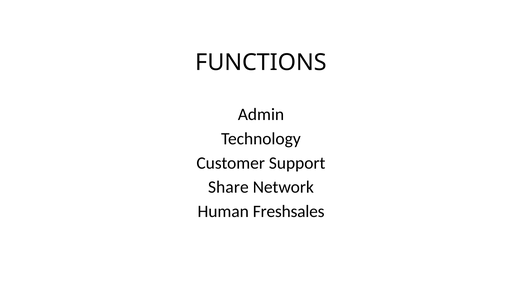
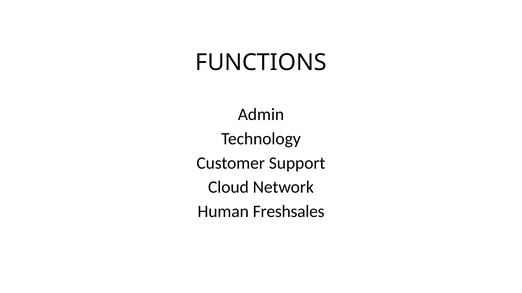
Share: Share -> Cloud (228, 188)
